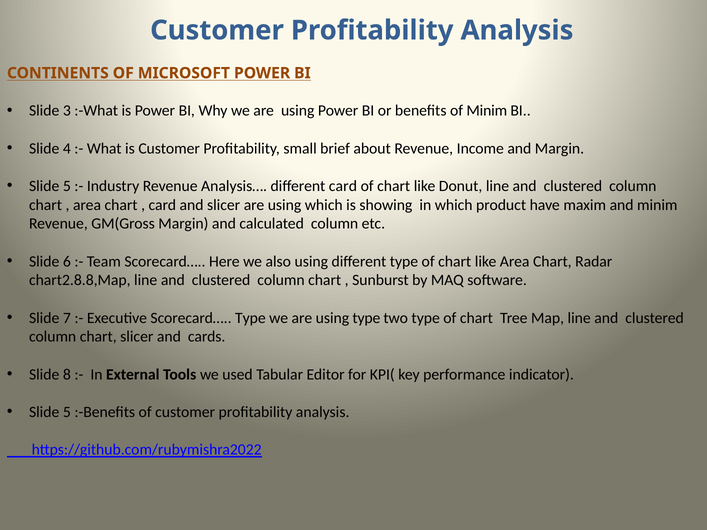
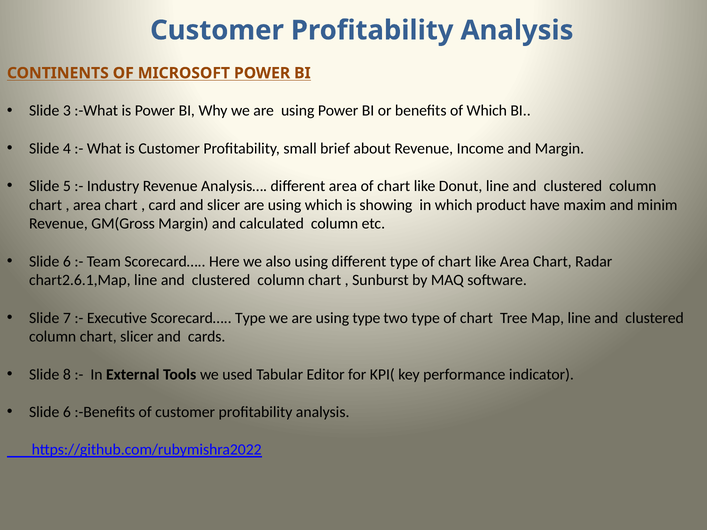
of Minim: Minim -> Which (487, 111)
different card: card -> area (343, 186)
chart2.8.8,Map: chart2.8.8,Map -> chart2.6.1,Map (80, 280)
5: 5 -> 6 (67, 412)
